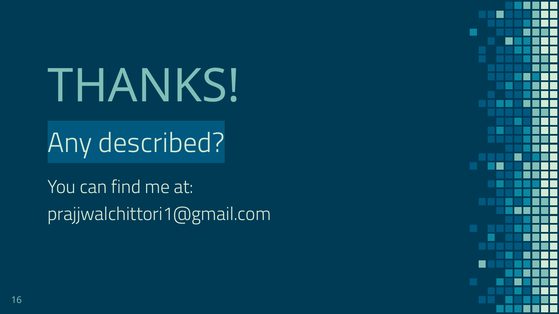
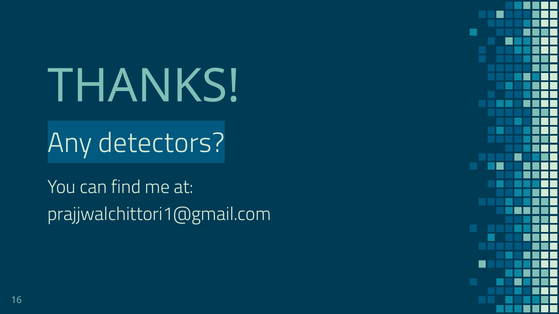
described: described -> detectors (161, 143)
